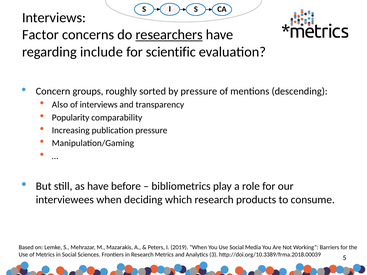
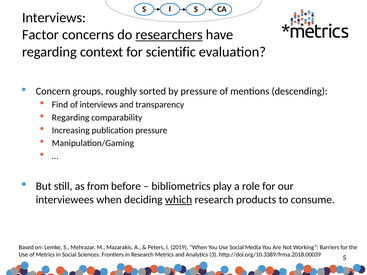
include: include -> context (102, 52)
Also: Also -> Find (60, 105)
Popularity: Popularity -> Regarding (71, 118)
as have: have -> from (98, 186)
which underline: none -> present (179, 200)
